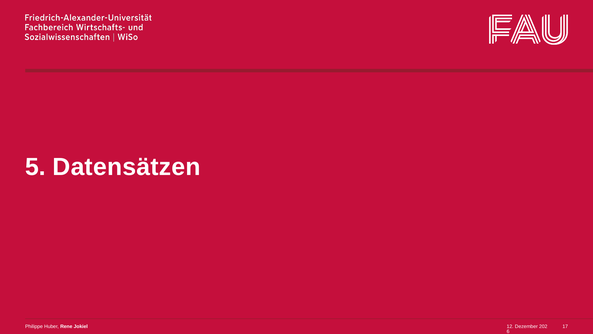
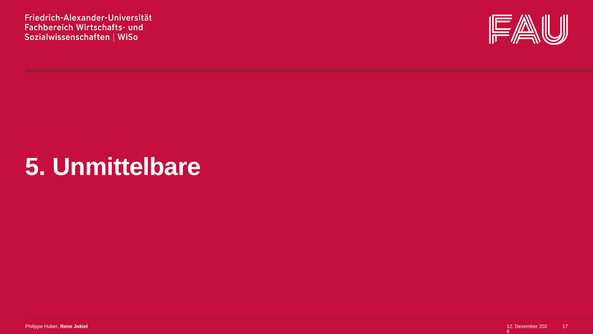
Datensätzen: Datensätzen -> Unmittelbare (127, 167)
